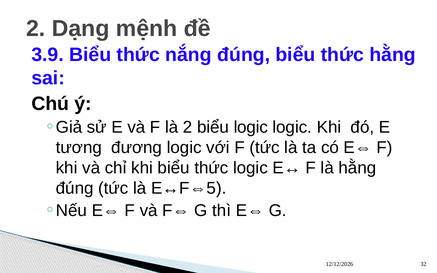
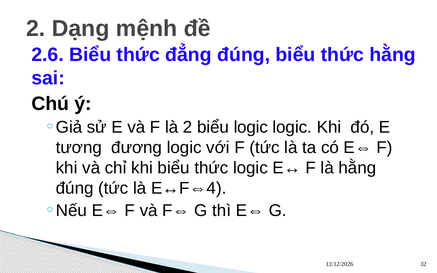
3.9: 3.9 -> 2.6 (48, 55)
nắng: nắng -> đẳng (188, 55)
E↔F⇔5: E↔F⇔5 -> E↔F⇔4 (189, 188)
